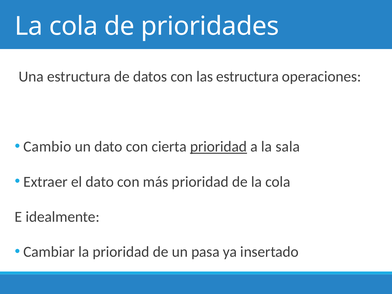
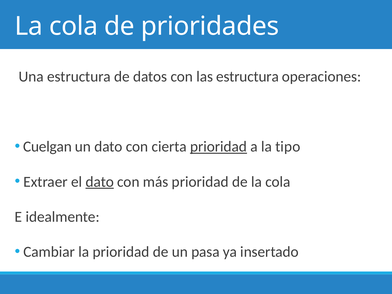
Cambio: Cambio -> Cuelgan (48, 147)
sala: sala -> tipo (288, 147)
dato underline: none -> present (100, 182)
